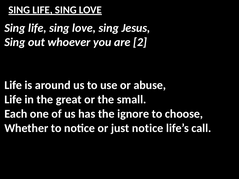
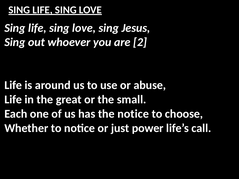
the ignore: ignore -> notice (133, 114)
just notice: notice -> power (148, 128)
